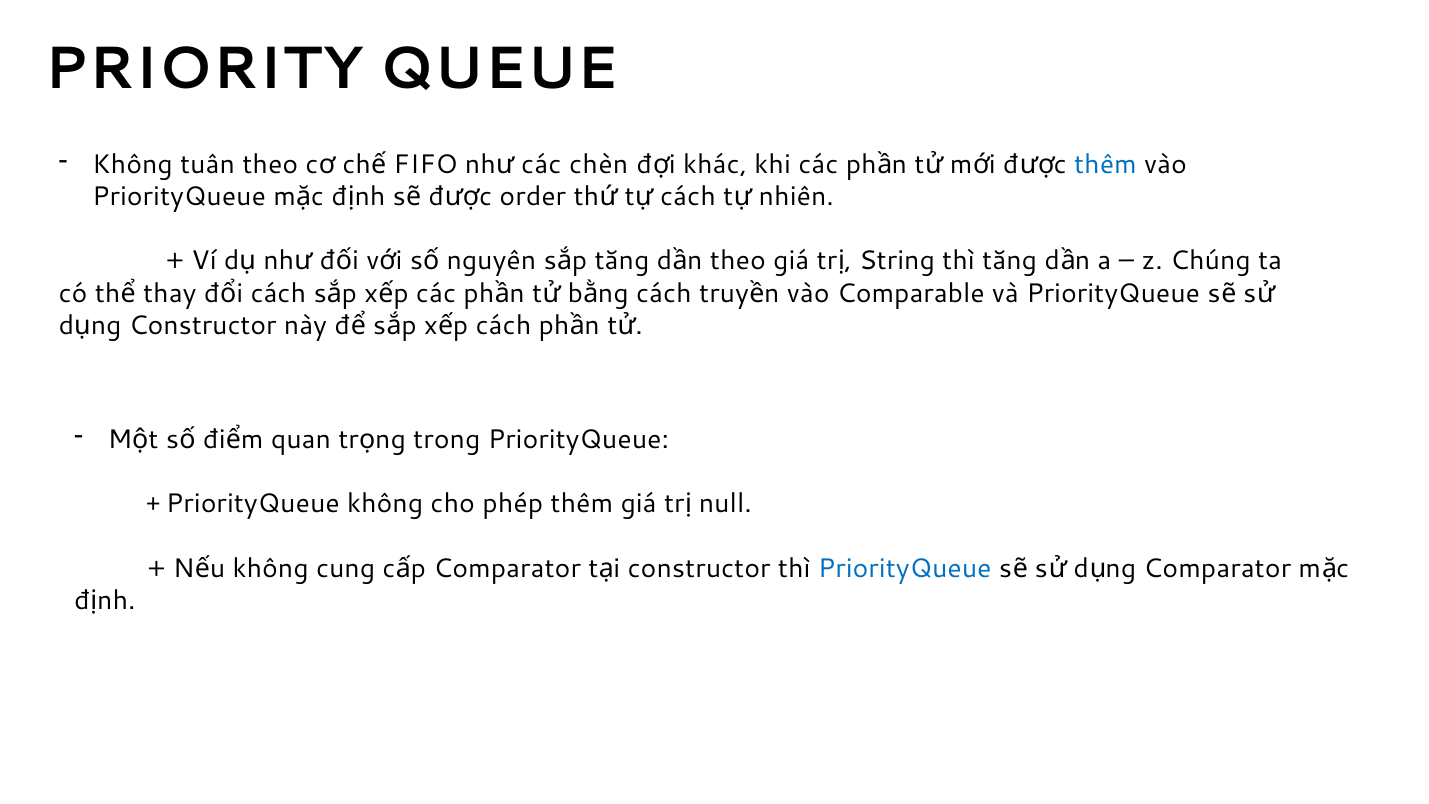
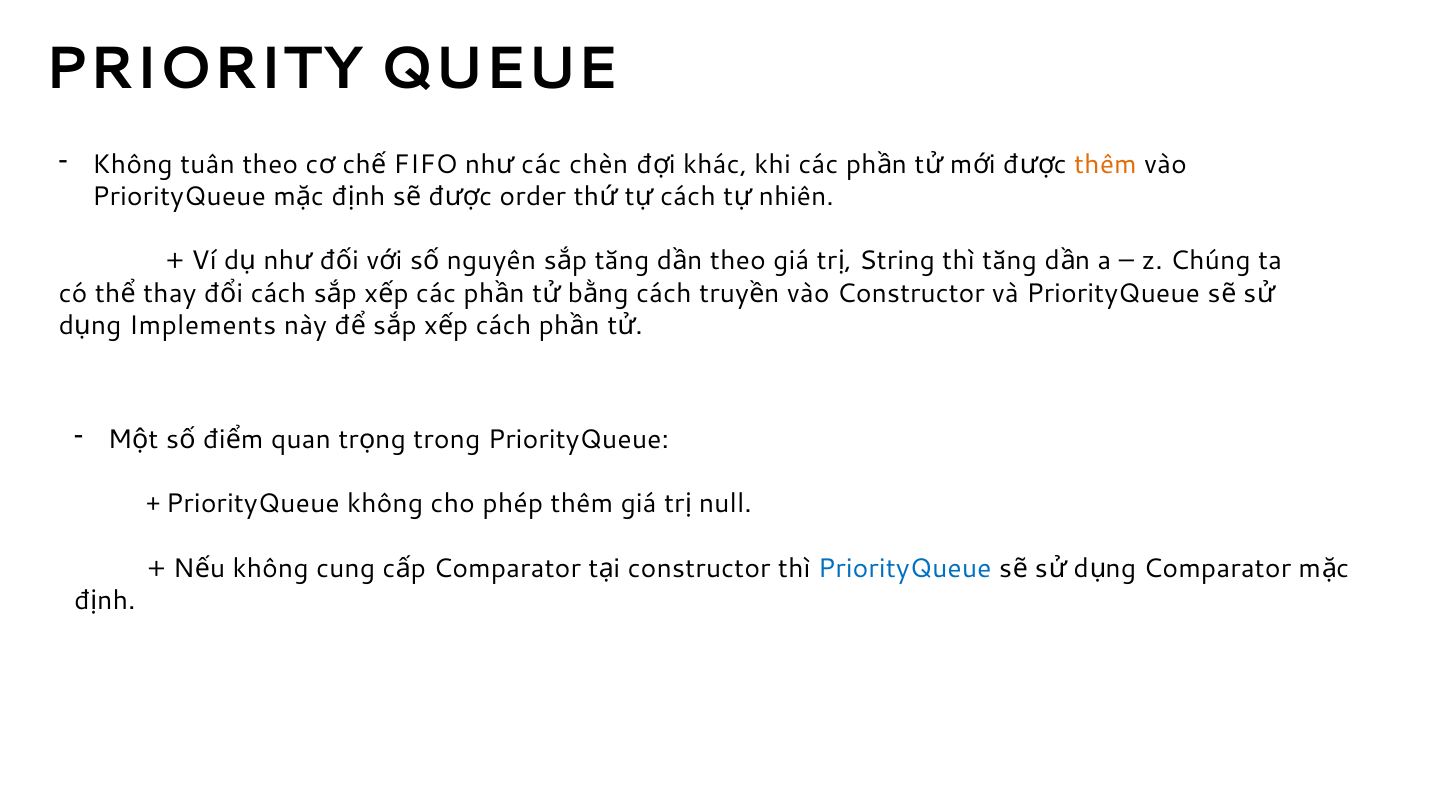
thêm colour: blue -> orange (1105, 165)
vào Comparable: Comparable -> Constructor (911, 293)
Constructor: Constructor -> Implements (203, 325)
